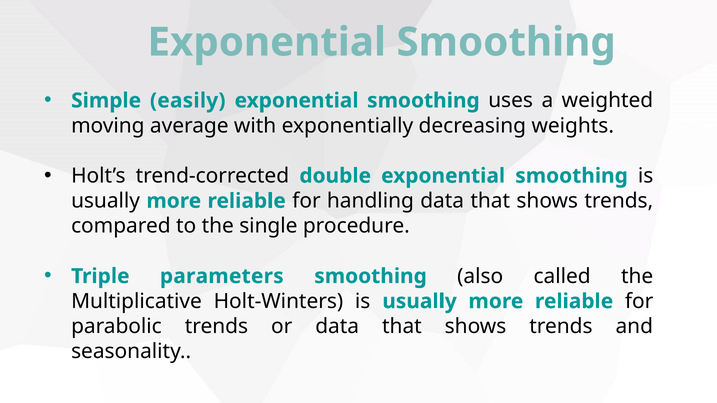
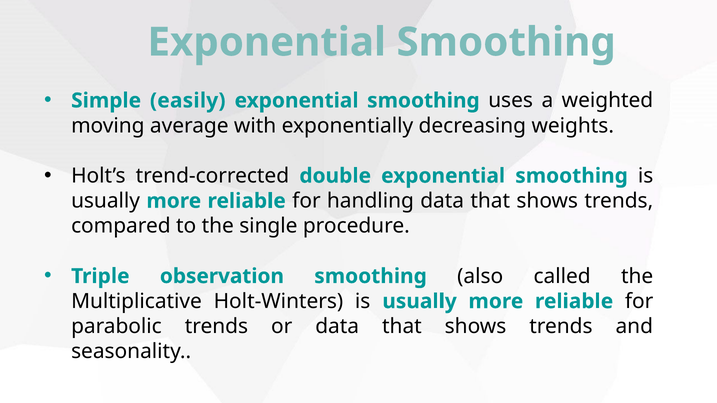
parameters: parameters -> observation (222, 276)
